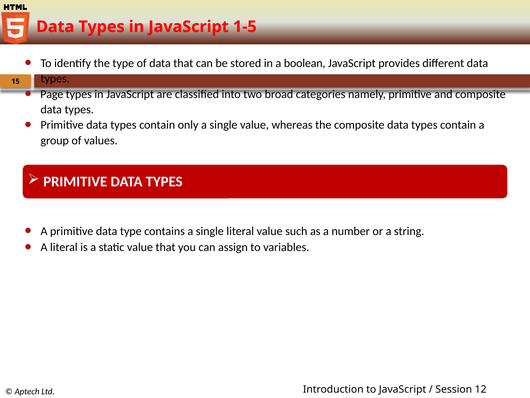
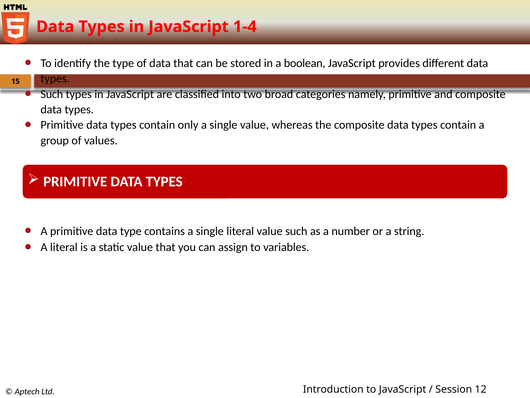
1-5: 1-5 -> 1-4 (245, 27)
Page: Page -> Such (52, 94)
